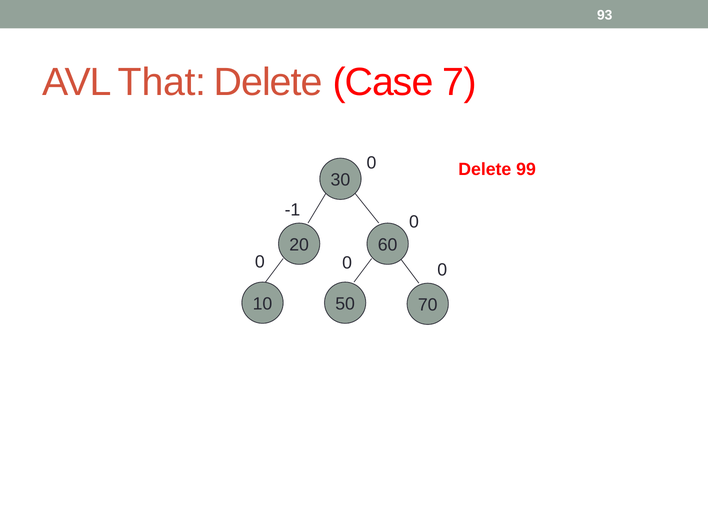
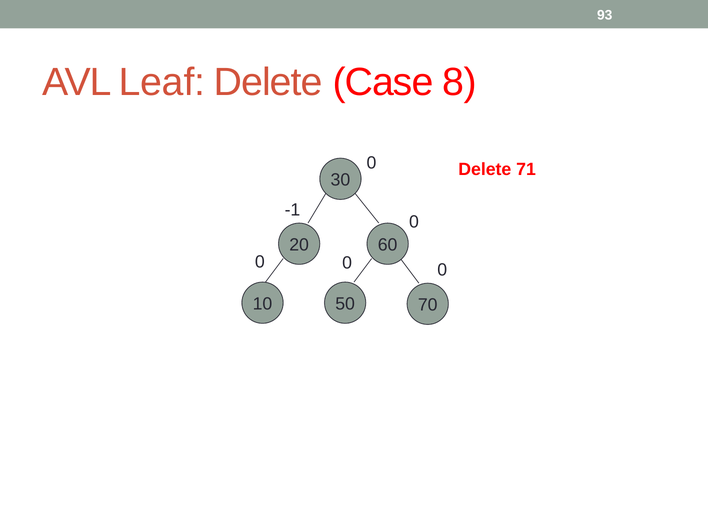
That: That -> Leaf (162, 82)
7: 7 -> 8 (460, 82)
99: 99 -> 71 (526, 170)
